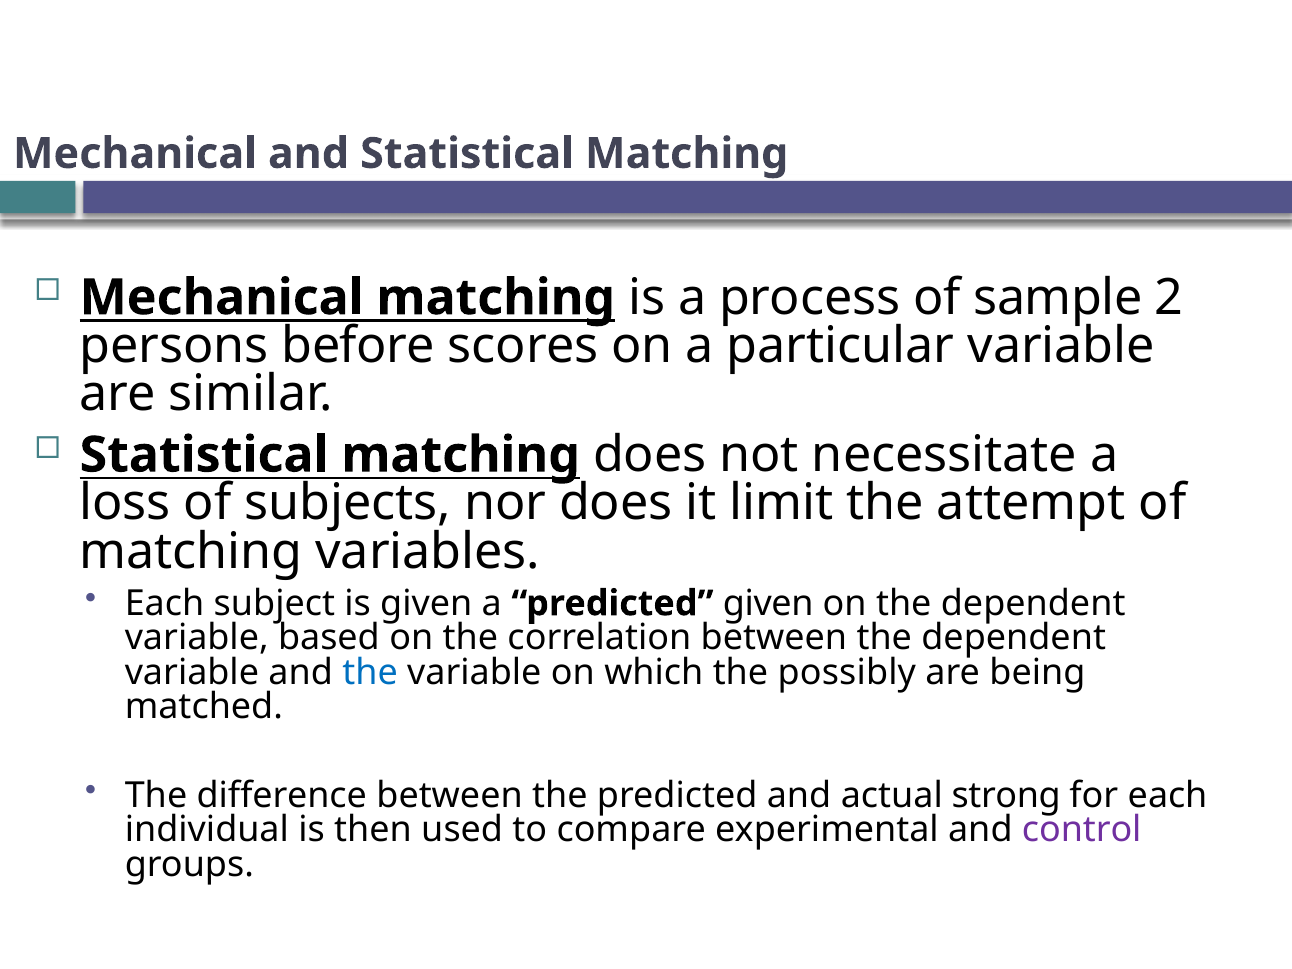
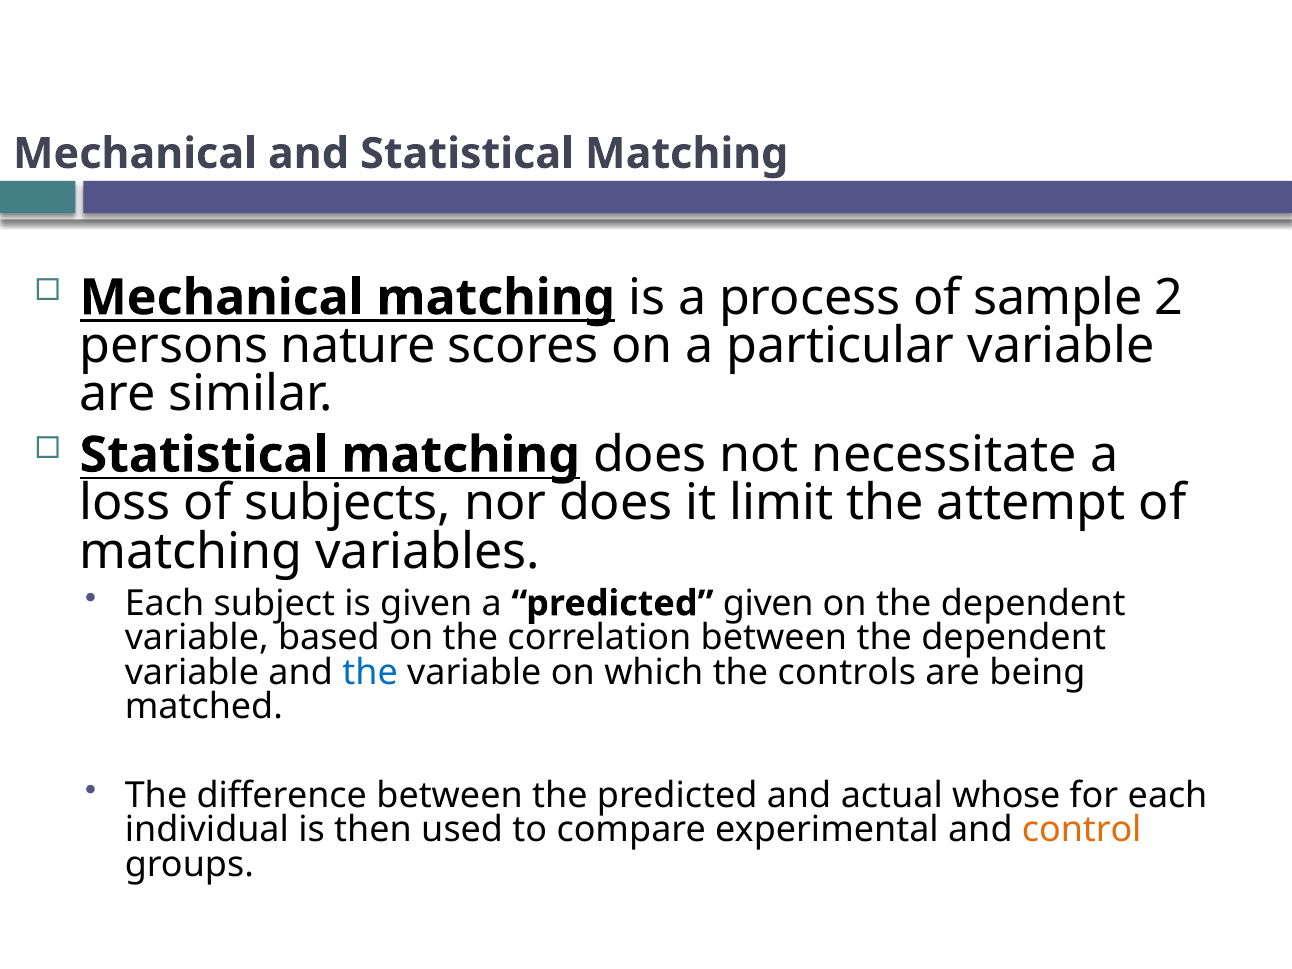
before: before -> nature (358, 346)
possibly: possibly -> controls (847, 672)
strong: strong -> whose (1006, 796)
control colour: purple -> orange (1082, 830)
